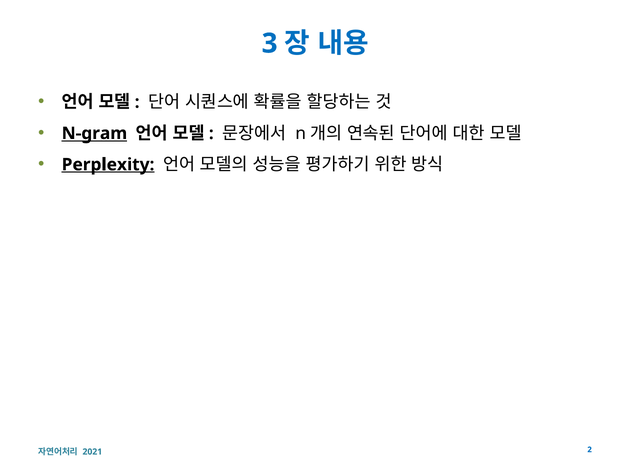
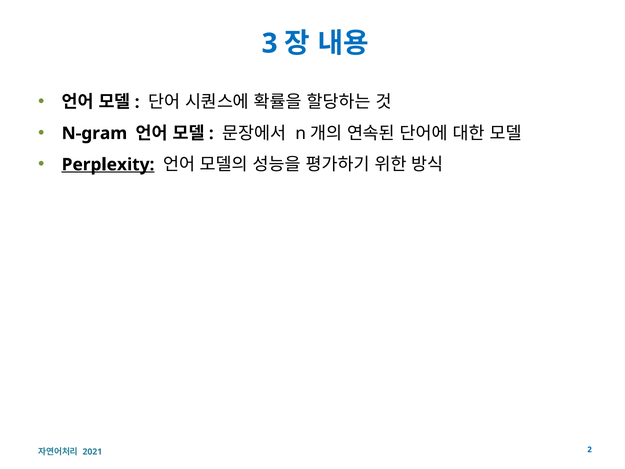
N-gram underline: present -> none (94, 133)
